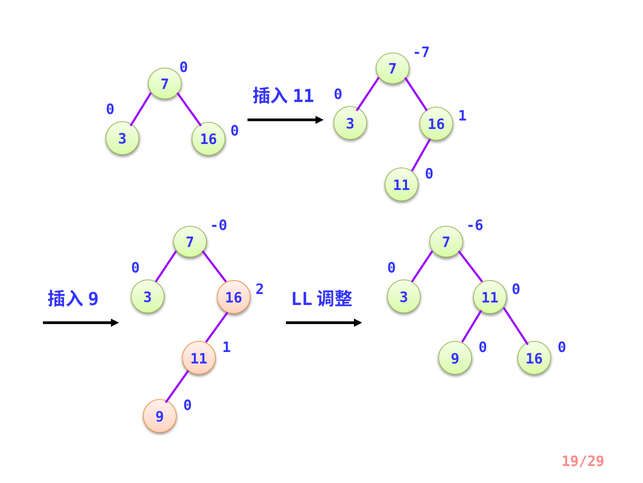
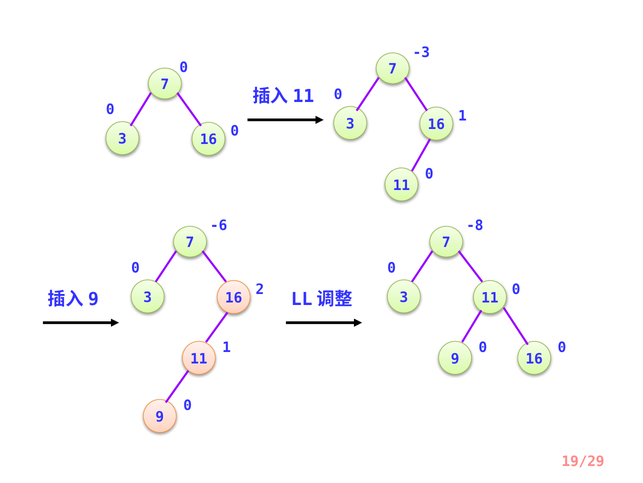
-7: -7 -> -3 (421, 52)
-0: -0 -> -6 (219, 225)
-6: -6 -> -8 (475, 225)
